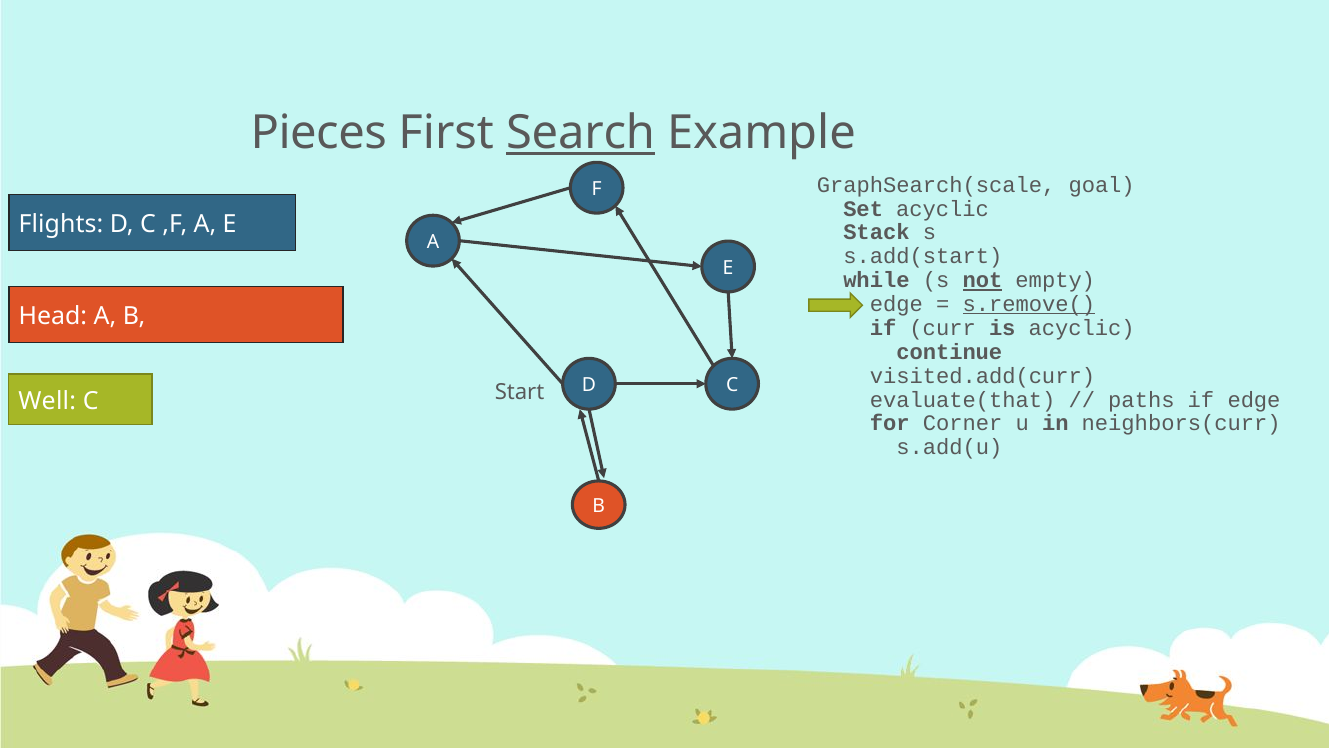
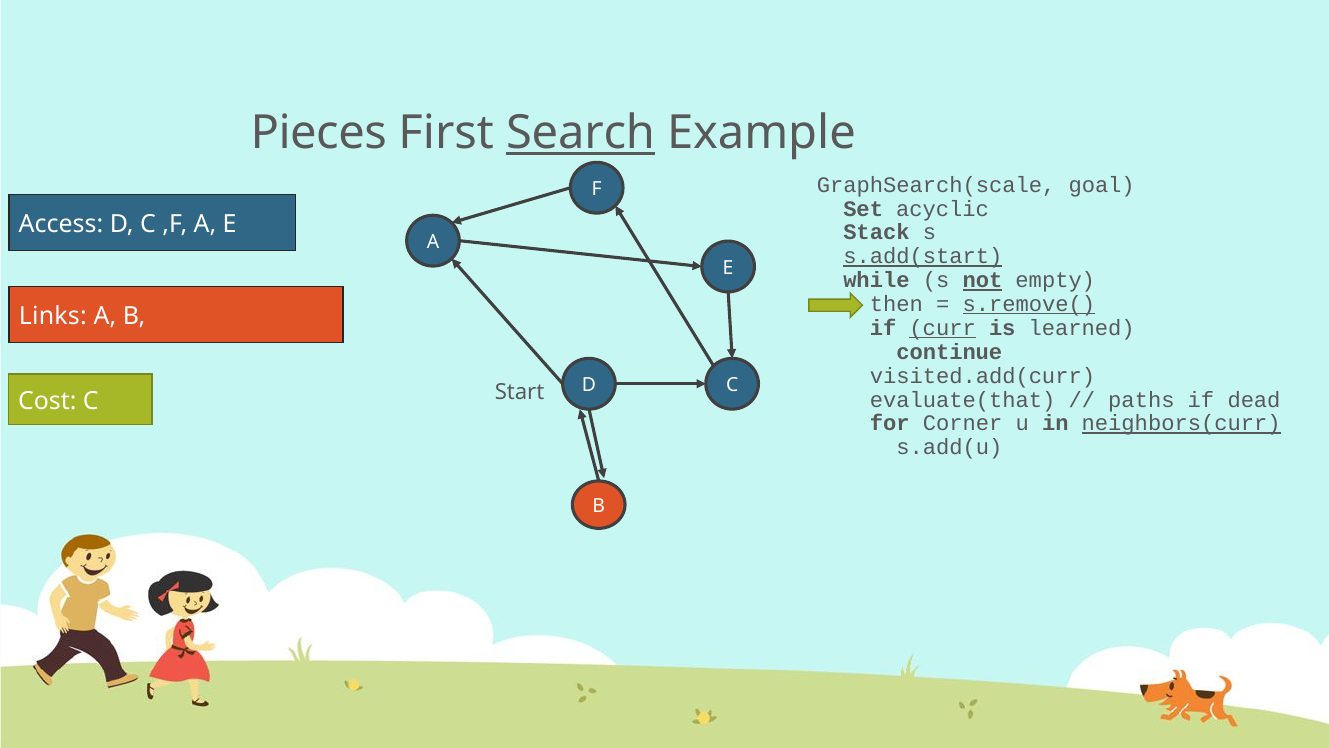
Flights: Flights -> Access (61, 224)
s.add(start underline: none -> present (923, 256)
edge: edge -> then (896, 304)
Head: Head -> Links (53, 316)
curr underline: none -> present (943, 328)
is acyclic: acyclic -> learned (1082, 328)
if edge: edge -> dead (1254, 399)
Well: Well -> Cost (47, 401)
neighbors(curr underline: none -> present (1181, 423)
